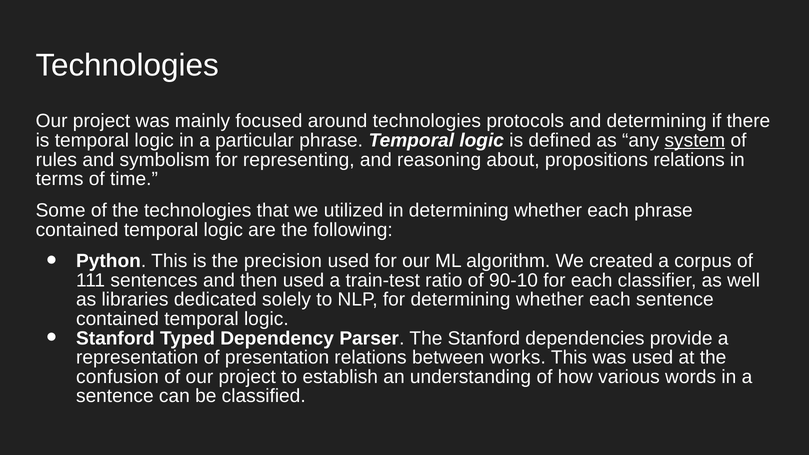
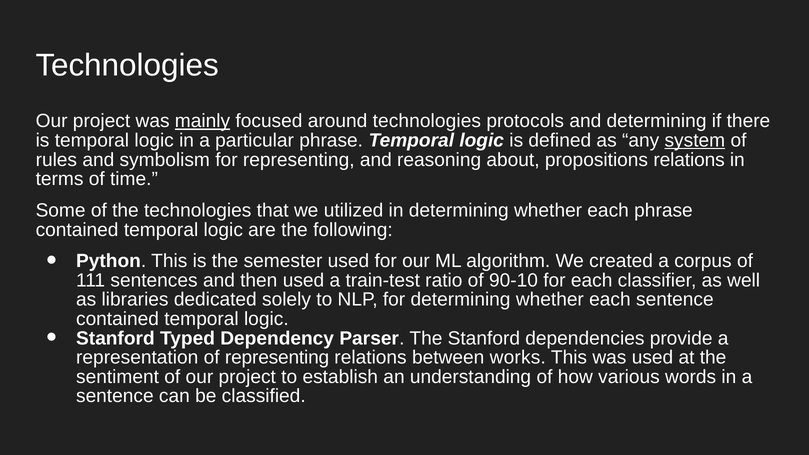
mainly underline: none -> present (203, 121)
precision: precision -> semester (283, 261)
of presentation: presentation -> representing (277, 358)
confusion: confusion -> sentiment (118, 377)
